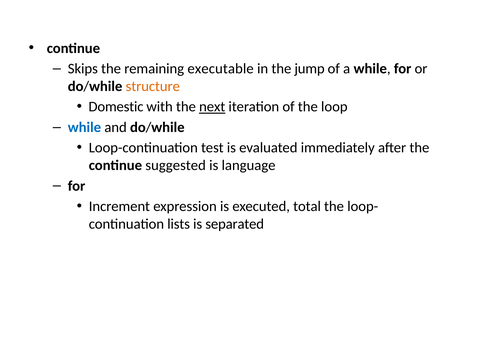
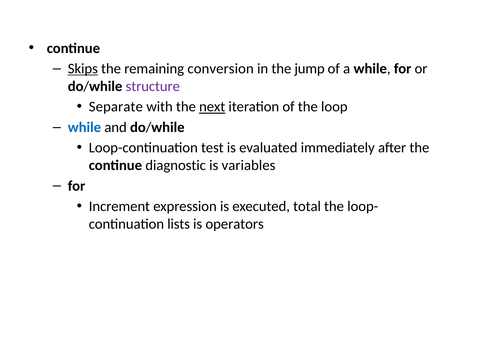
Skips underline: none -> present (83, 69)
executable: executable -> conversion (221, 69)
structure colour: orange -> purple (153, 86)
Domestic: Domestic -> Separate (116, 107)
suggested: suggested -> diagnostic (176, 165)
language: language -> variables (249, 165)
separated: separated -> operators (235, 224)
